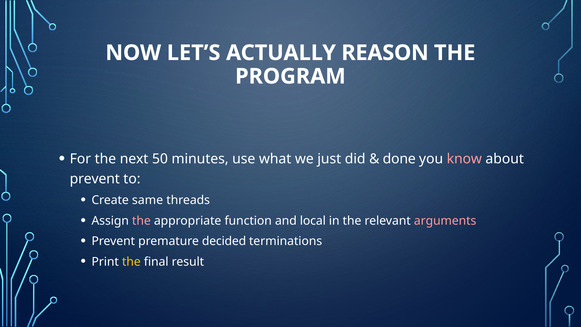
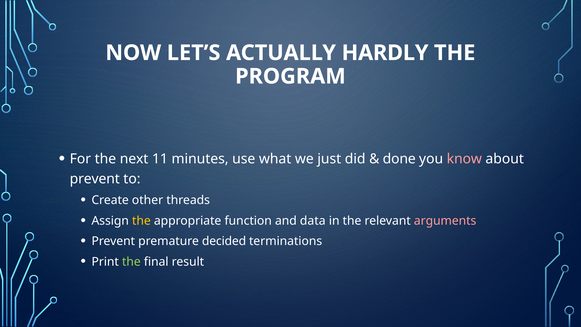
REASON: REASON -> HARDLY (385, 53)
50: 50 -> 11 (160, 159)
same: same -> other (148, 200)
the colour: pink -> yellow (141, 221)
local: local -> data (313, 221)
the colour: yellow -> light green (131, 262)
